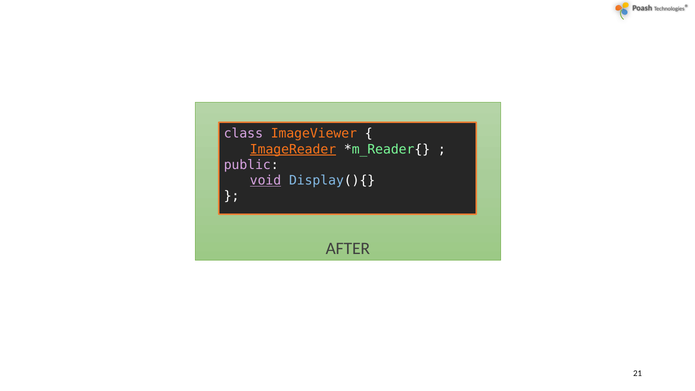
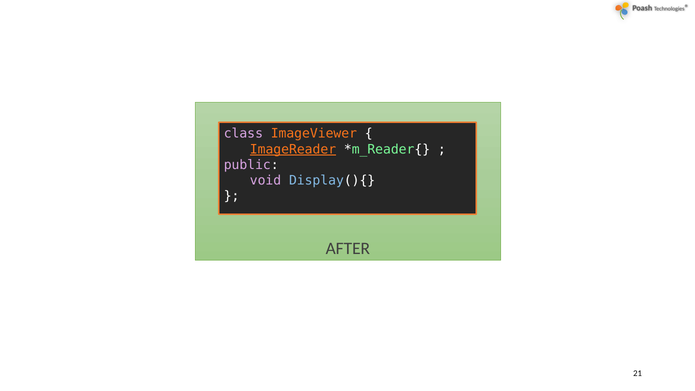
void underline: present -> none (266, 181)
